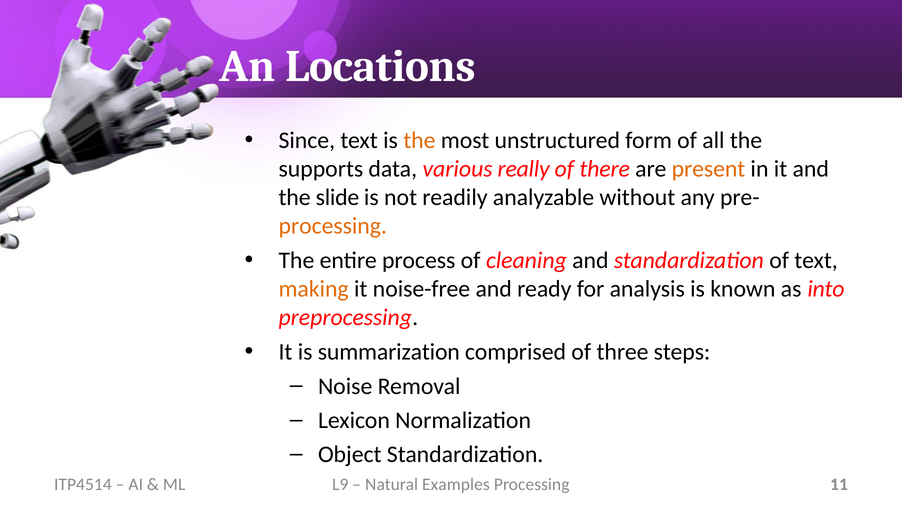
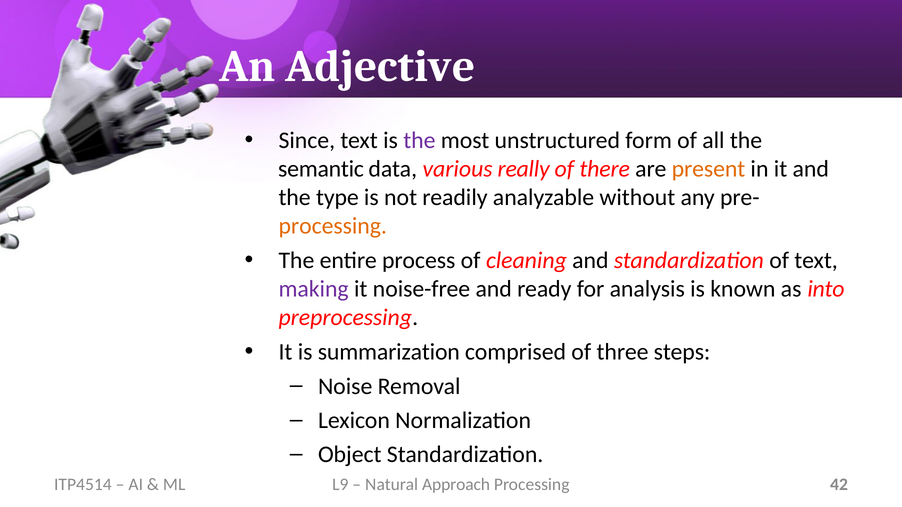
Locations: Locations -> Adjective (380, 67)
the colour: orange -> purple (419, 140)
supports: supports -> semantic (321, 169)
slide: slide -> type (337, 198)
making colour: orange -> purple (314, 289)
Examples: Examples -> Approach (456, 485)
11: 11 -> 42 (839, 485)
